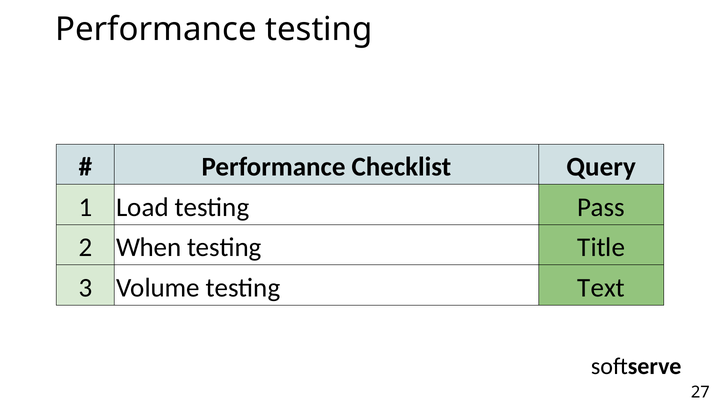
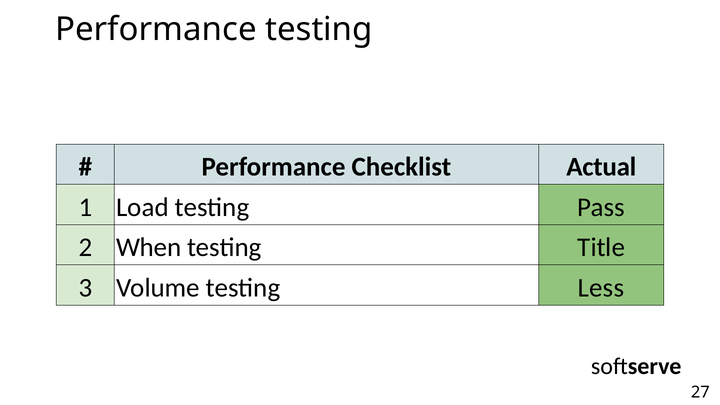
Query: Query -> Actual (601, 167)
Text: Text -> Less (601, 288)
